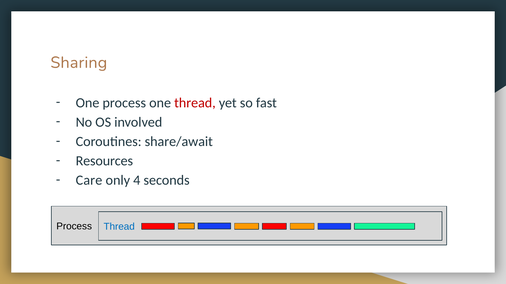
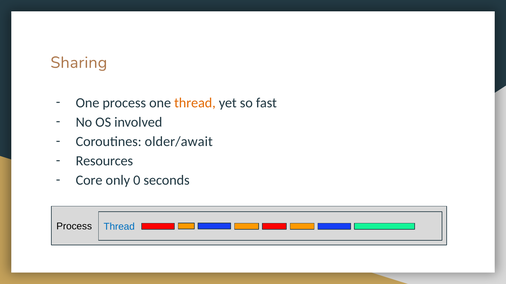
thread colour: red -> orange (195, 103)
share/await: share/await -> older/await (179, 142)
Care: Care -> Core (89, 181)
4: 4 -> 0 (137, 181)
